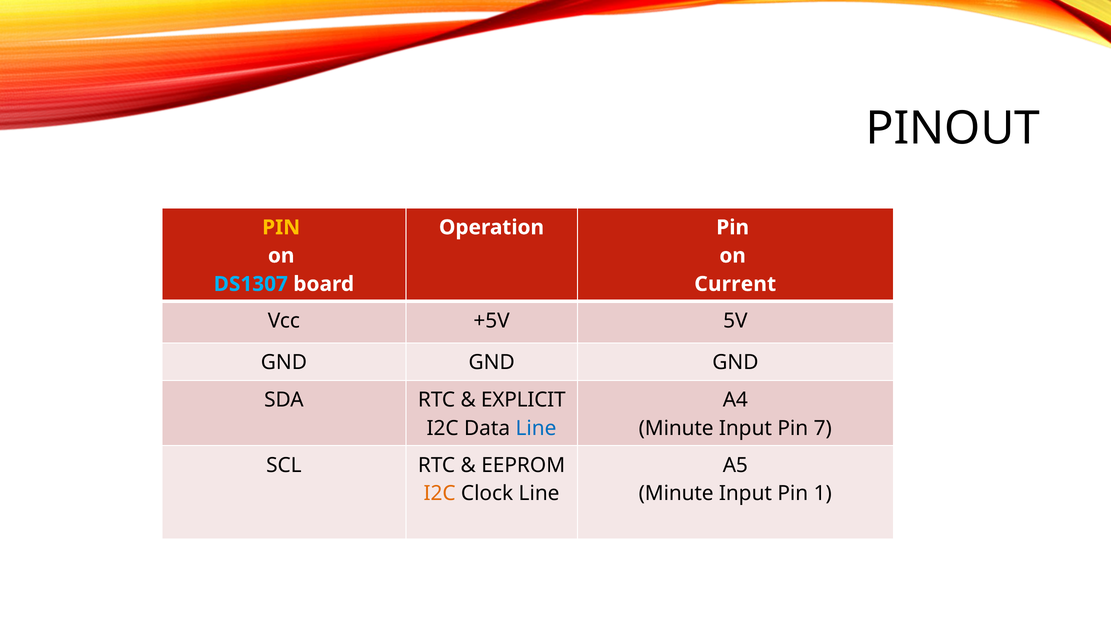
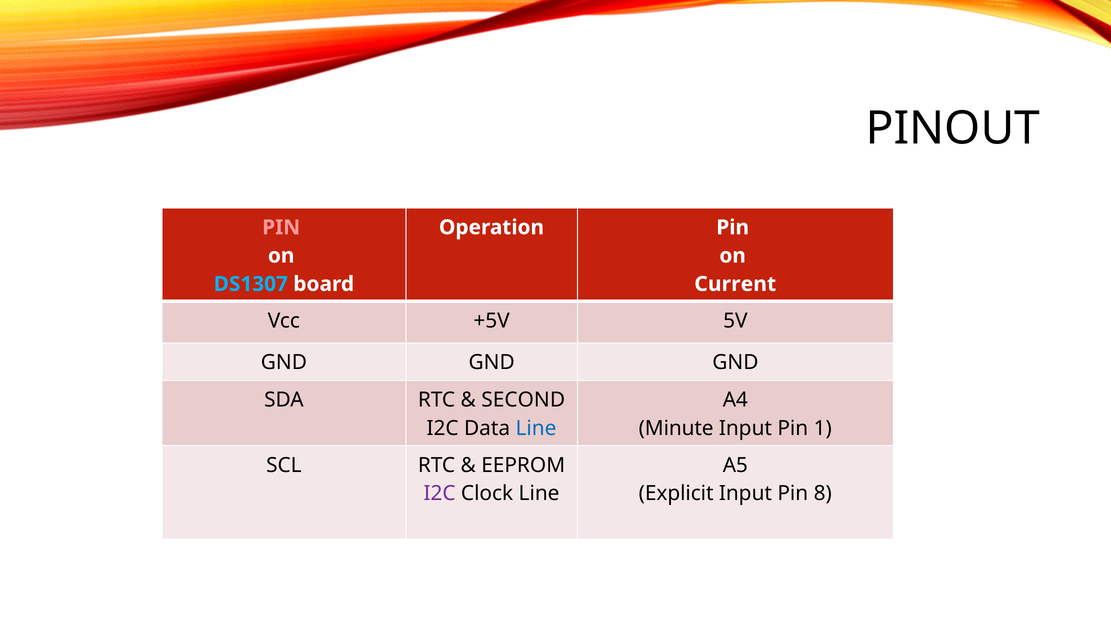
PIN colour: yellow -> pink (281, 227)
EXPLICIT: EXPLICIT -> SECOND (523, 400)
7: 7 -> 1 (823, 428)
I2C colour: orange -> purple (440, 493)
Minute: Minute -> Explicit (676, 493)
1: 1 -> 8 (823, 493)
